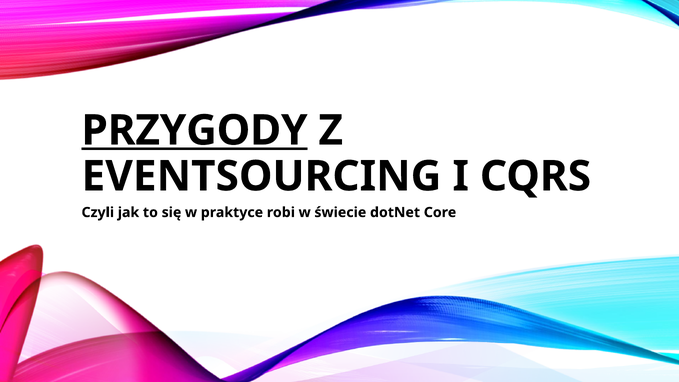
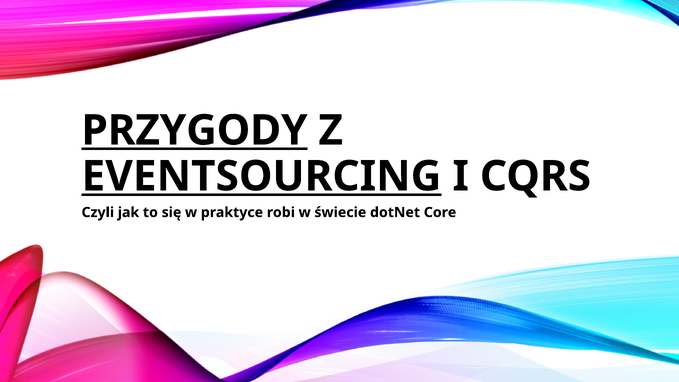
EVENTSOURCING underline: none -> present (261, 176)
